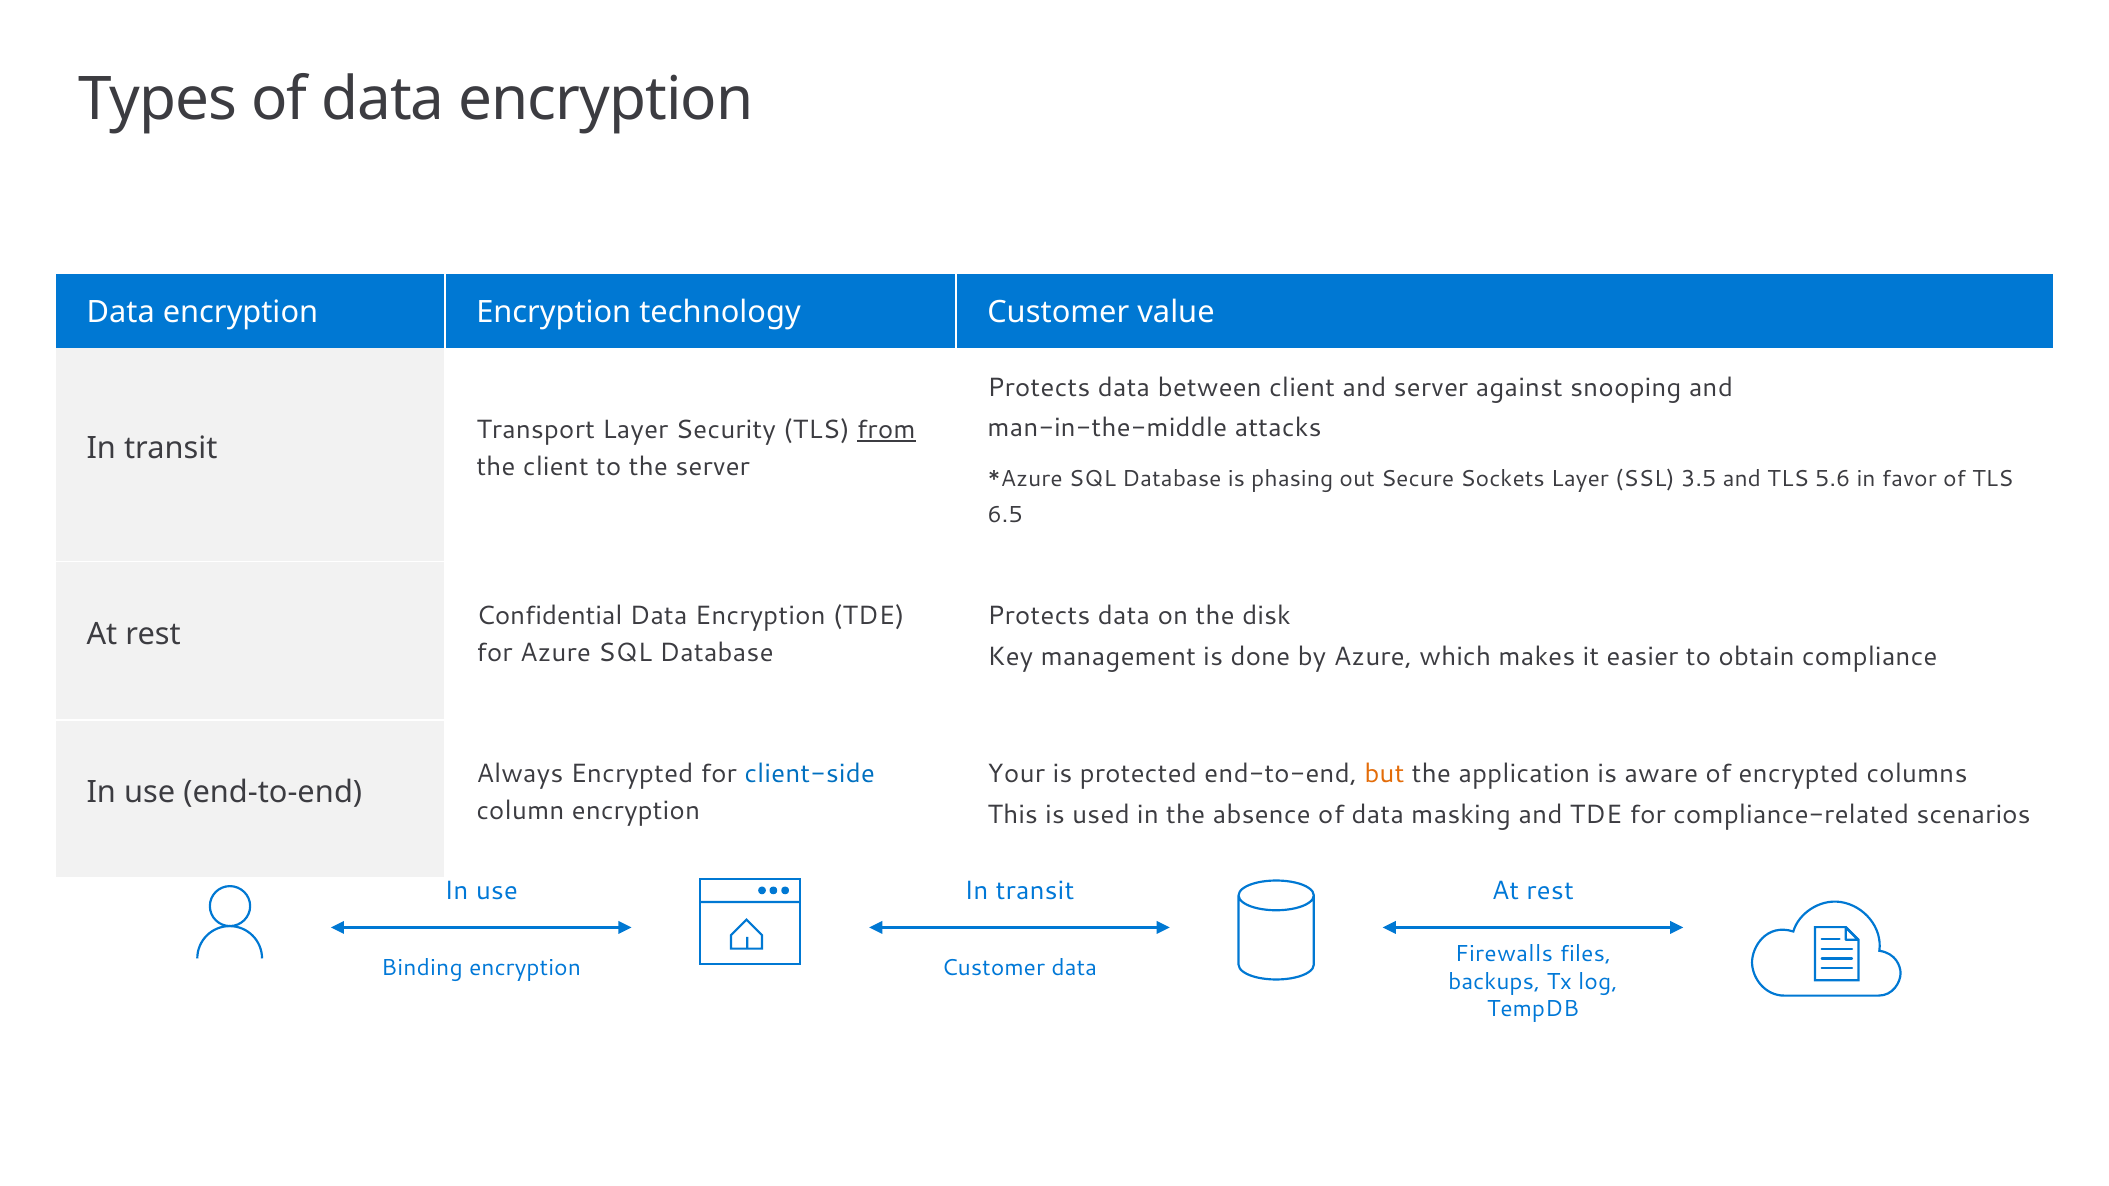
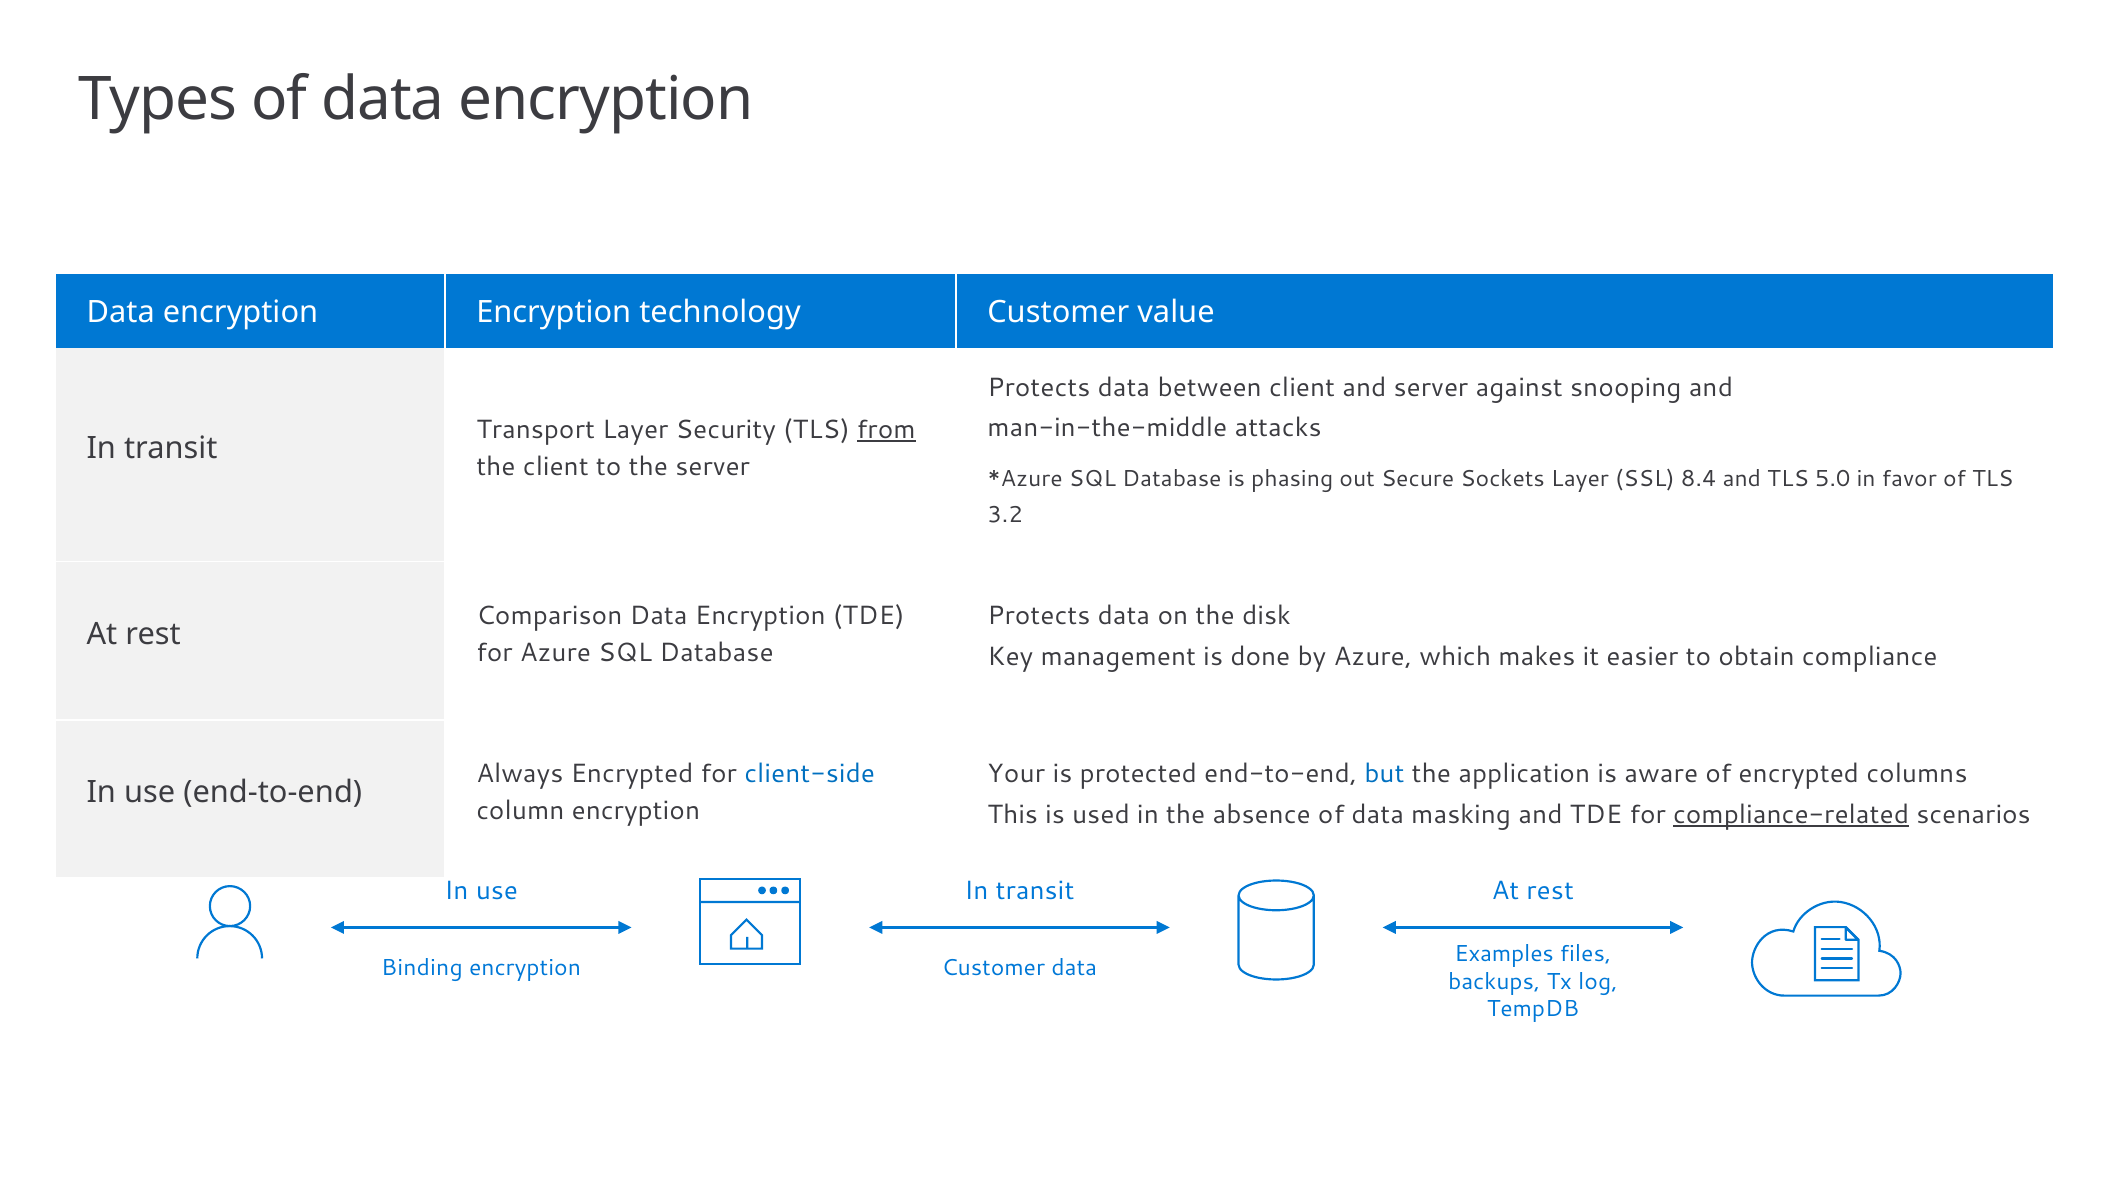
3.5: 3.5 -> 8.4 (1699, 479)
5.6: 5.6 -> 5.0 (1833, 479)
6.5: 6.5 -> 3.2 (1005, 515)
Confidential: Confidential -> Comparison (549, 616)
but colour: orange -> blue (1384, 774)
compliance-related underline: none -> present (1791, 815)
Firewalls: Firewalls -> Examples (1504, 954)
